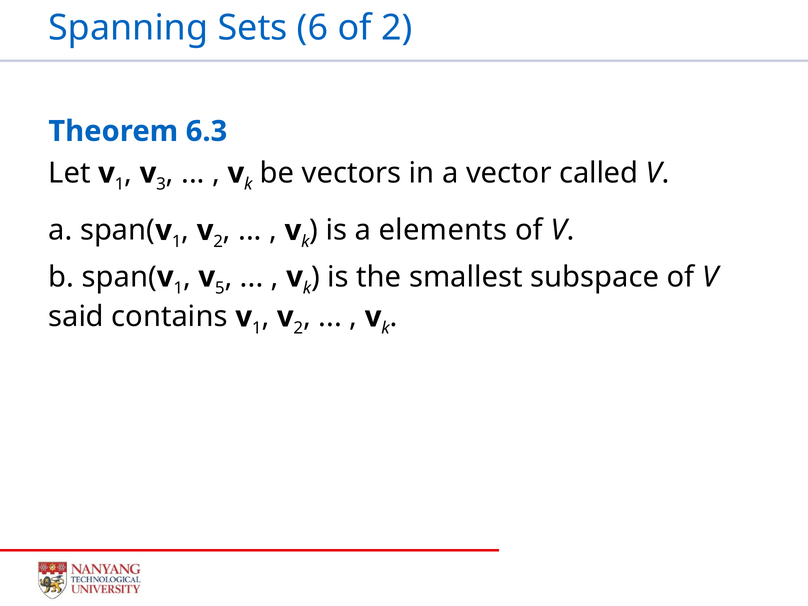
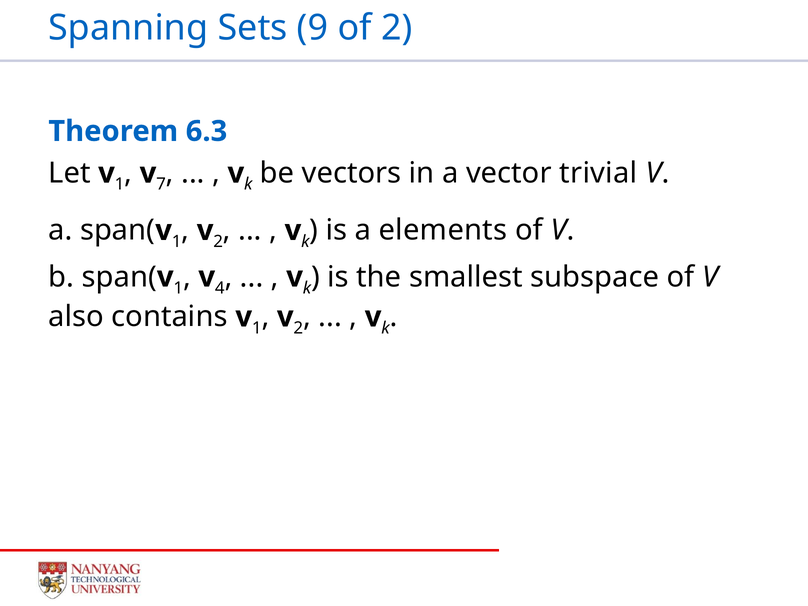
6: 6 -> 9 (313, 28)
3: 3 -> 7 (161, 184)
called: called -> trivial (598, 173)
5: 5 -> 4 (220, 288)
said: said -> also (76, 317)
